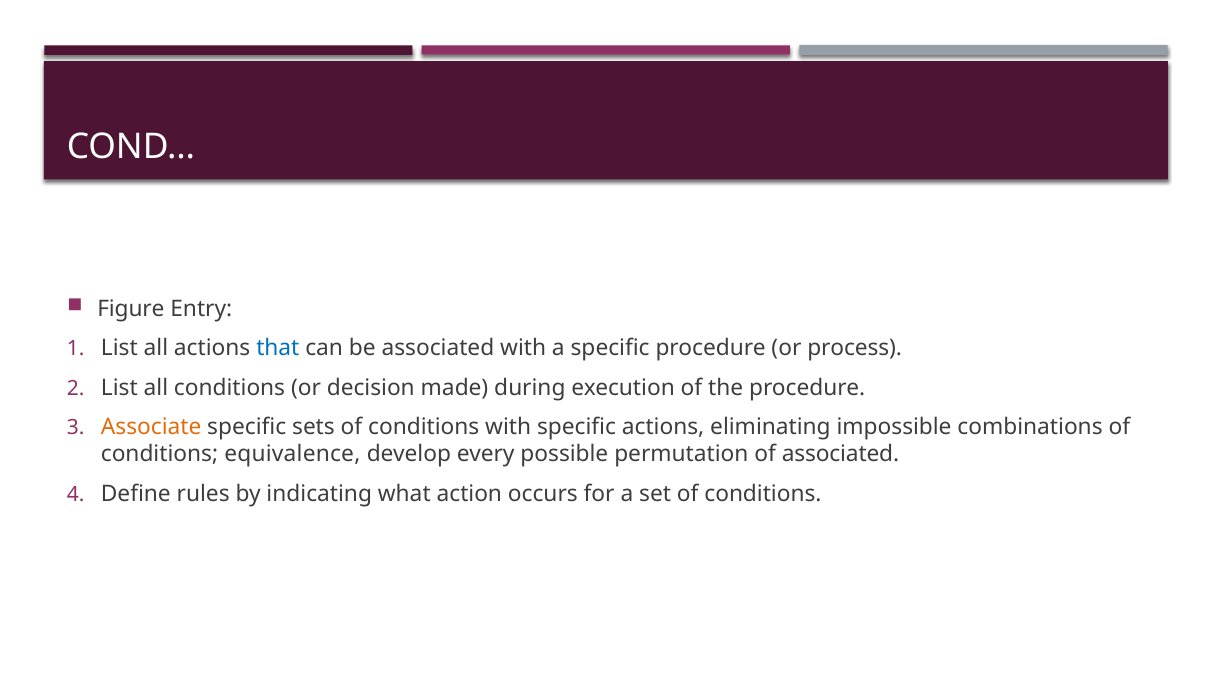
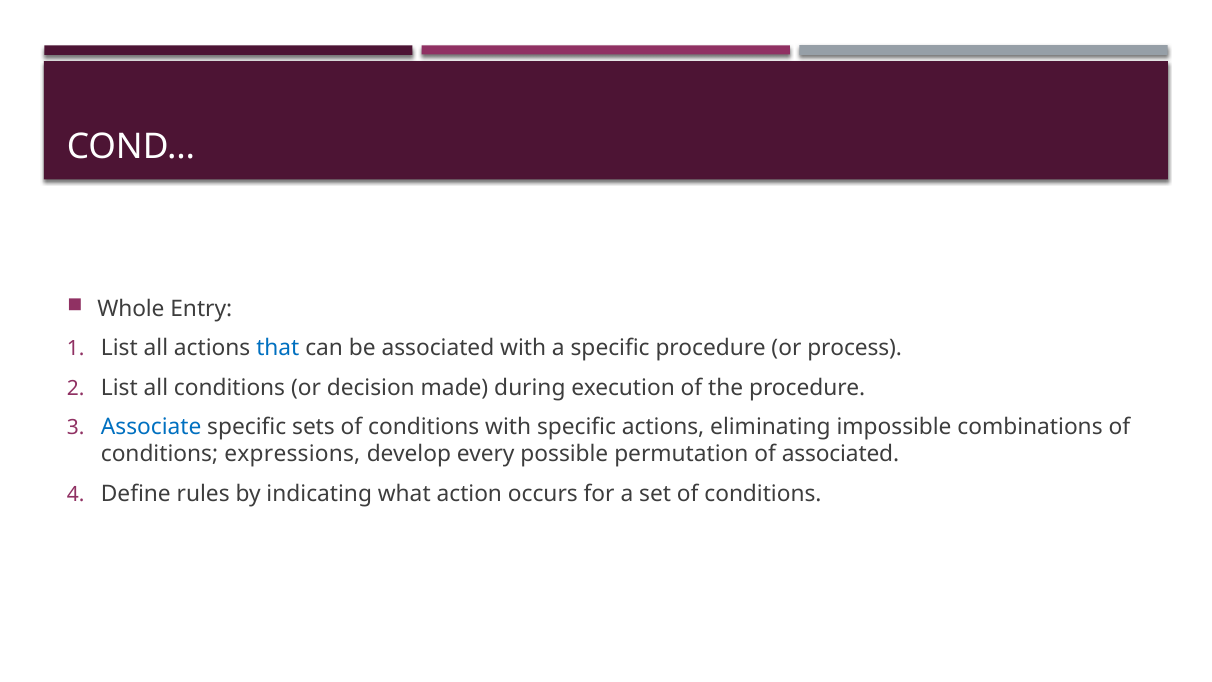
Figure: Figure -> Whole (131, 309)
Associate colour: orange -> blue (151, 427)
equivalence: equivalence -> expressions (292, 454)
